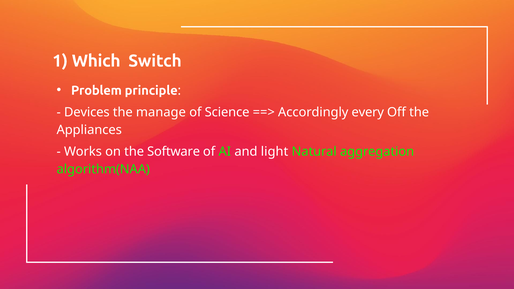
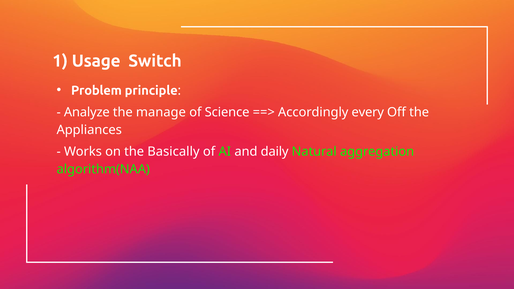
Which: Which -> Usage (96, 61)
Devices: Devices -> Analyze (87, 112)
Software: Software -> Basically (173, 152)
light: light -> daily (275, 152)
